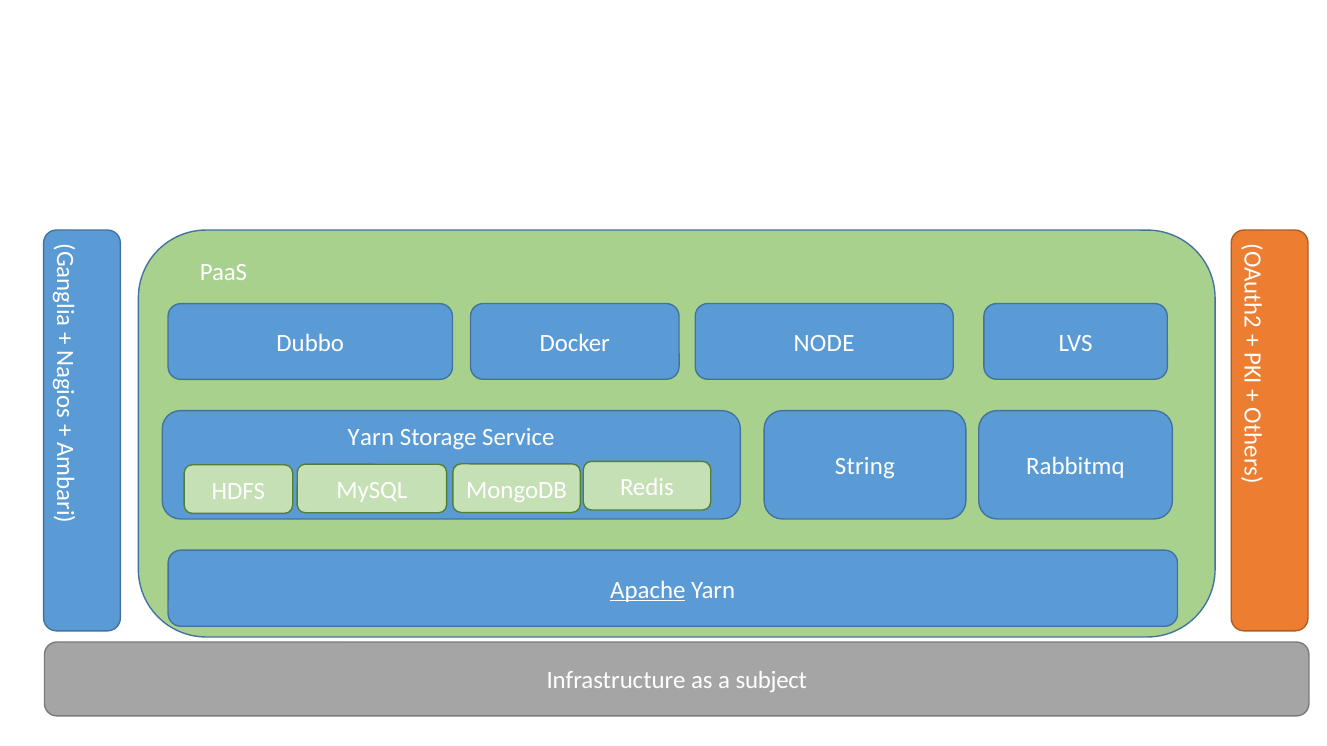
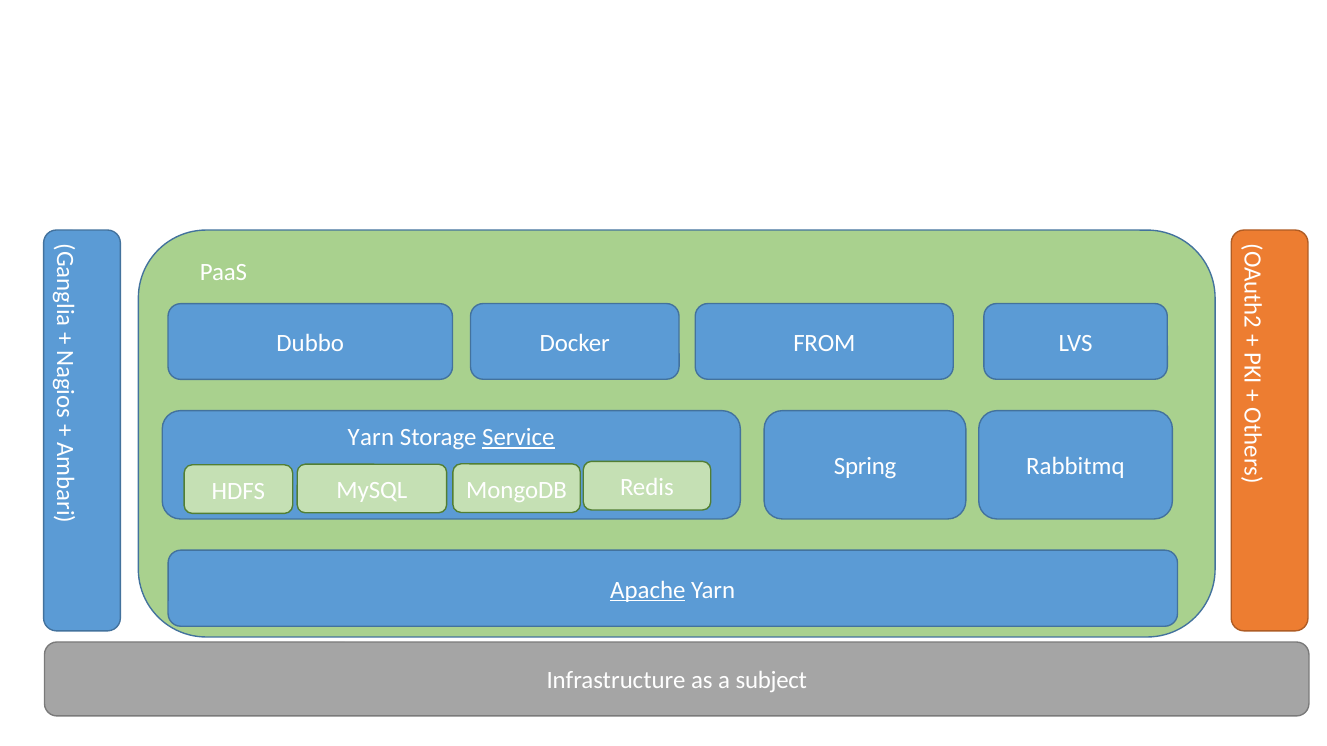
NODE: NODE -> FROM (824, 343)
Service underline: none -> present (518, 438)
String: String -> Spring (865, 467)
